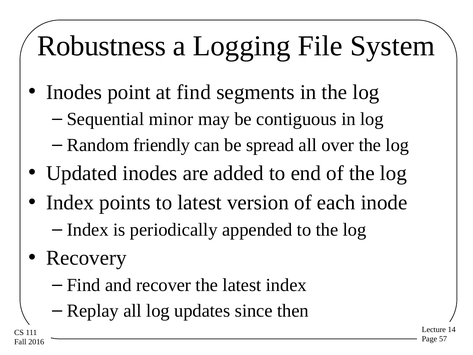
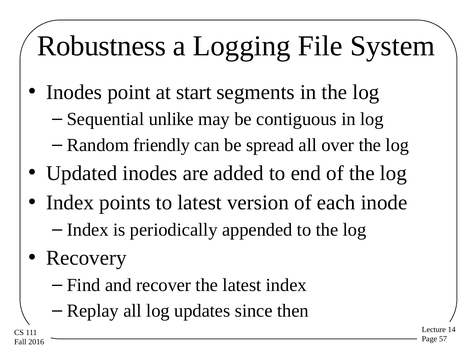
at find: find -> start (194, 92)
minor: minor -> unlike (171, 119)
